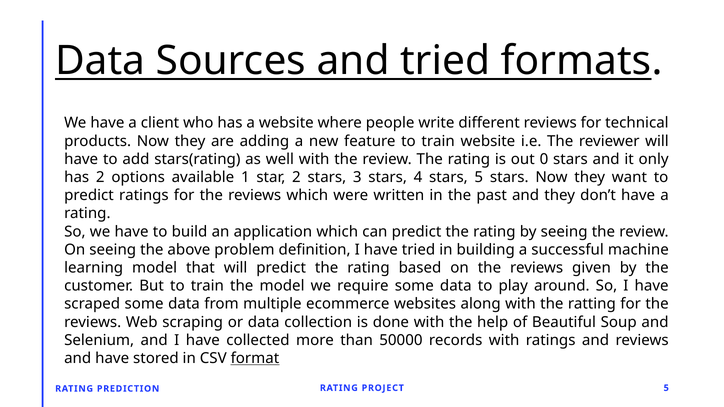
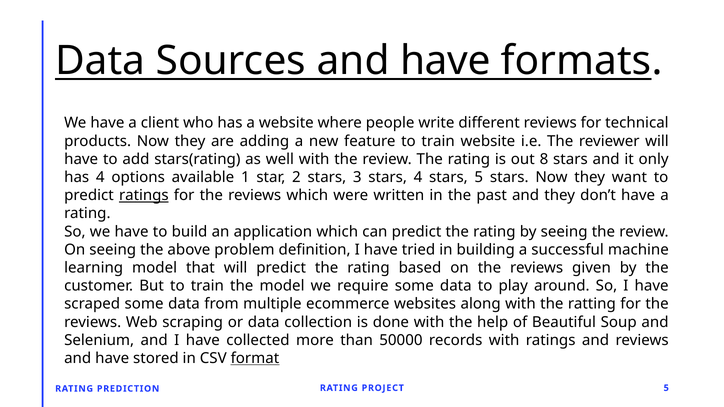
Sources and tried: tried -> have (445, 61)
0: 0 -> 8 (544, 159)
has 2: 2 -> 4 (100, 177)
ratings underline: none -> present (144, 195)
